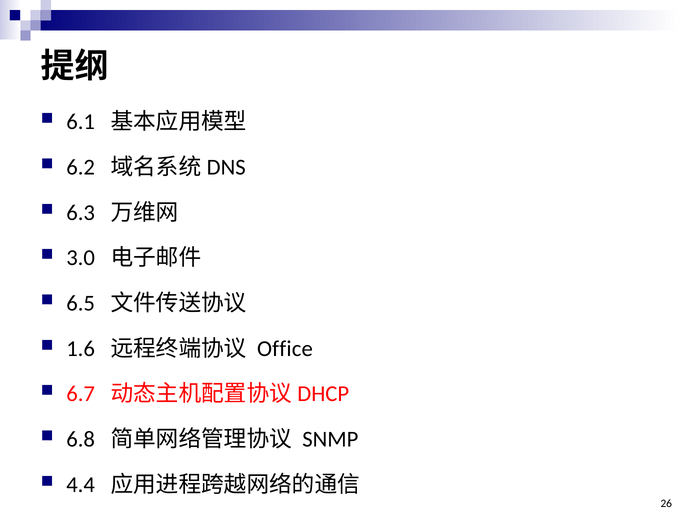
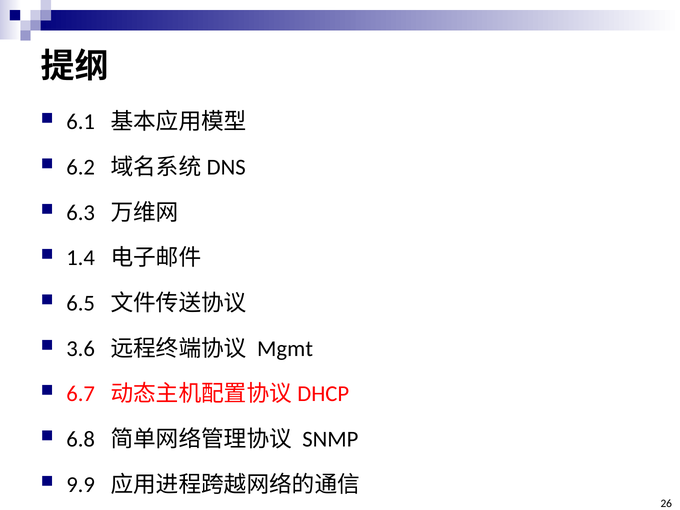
3.0: 3.0 -> 1.4 (81, 258)
1.6: 1.6 -> 3.6 (81, 349)
Office: Office -> Mgmt (285, 349)
4.4: 4.4 -> 9.9 (81, 485)
